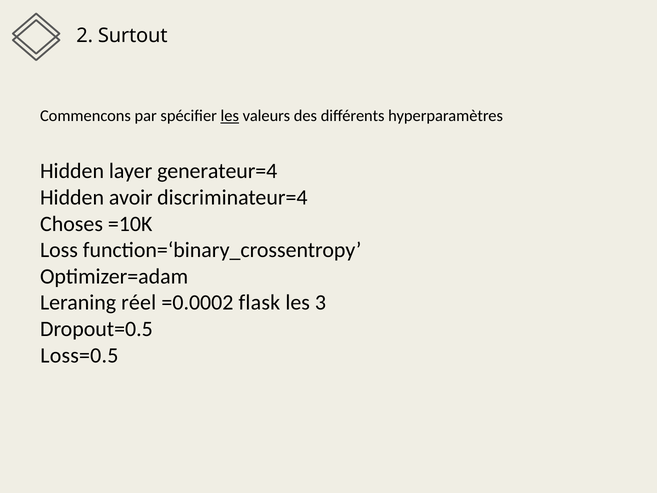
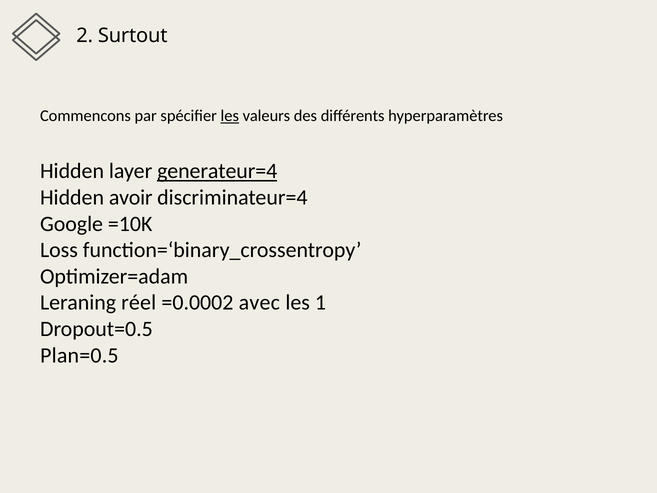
generateur=4 underline: none -> present (217, 171)
Choses: Choses -> Google (72, 224)
flask: flask -> avec (259, 303)
3: 3 -> 1 (320, 303)
Loss=0.5: Loss=0.5 -> Plan=0.5 (79, 355)
